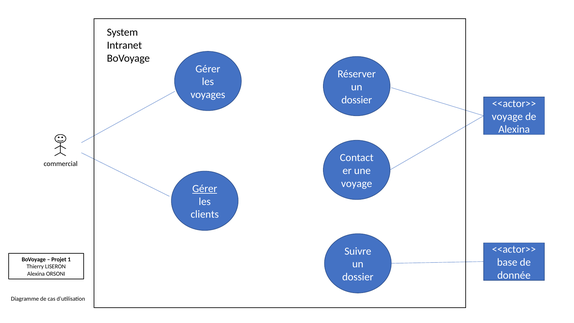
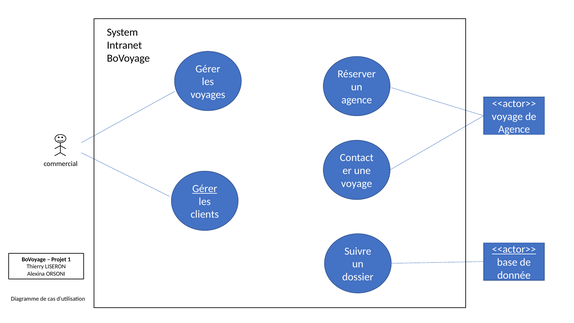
dossier: dossier -> agence (357, 100)
Alexina: Alexina -> Agence (514, 129)
<<actor>> underline: none -> present (514, 249)
